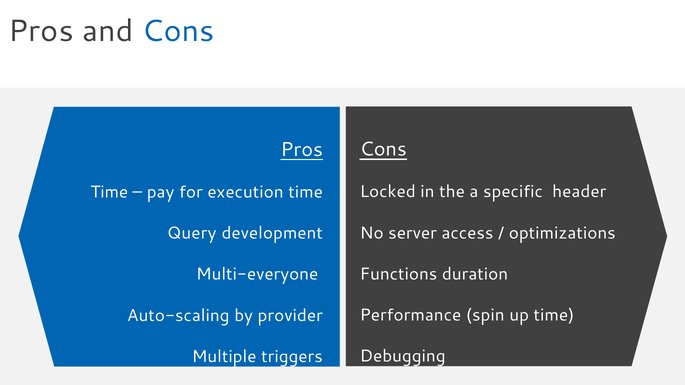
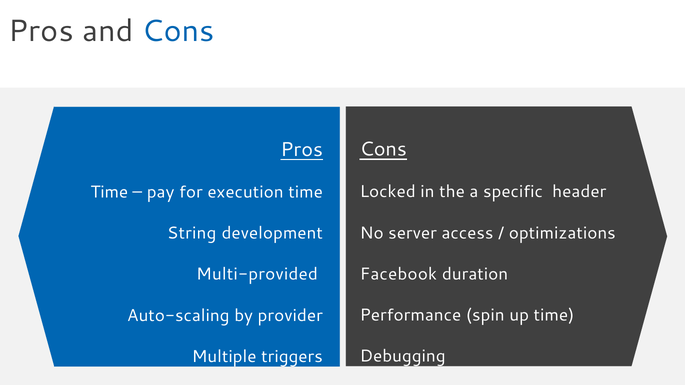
Query: Query -> String (192, 233)
Functions: Functions -> Facebook (398, 274)
Multi-everyone: Multi-everyone -> Multi-provided (257, 275)
